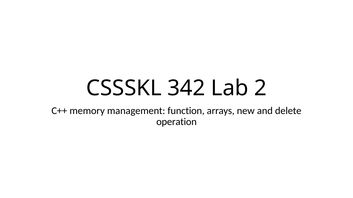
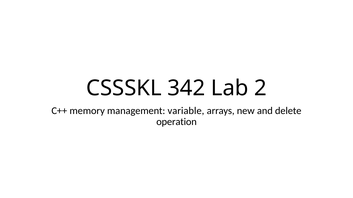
function: function -> variable (186, 111)
